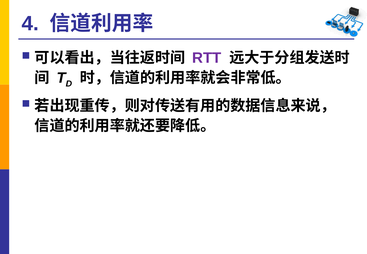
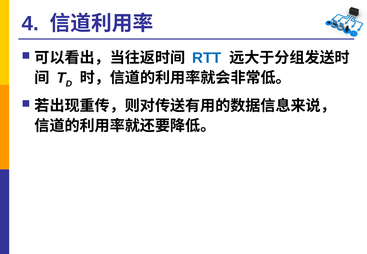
RTT colour: purple -> blue (207, 58)
